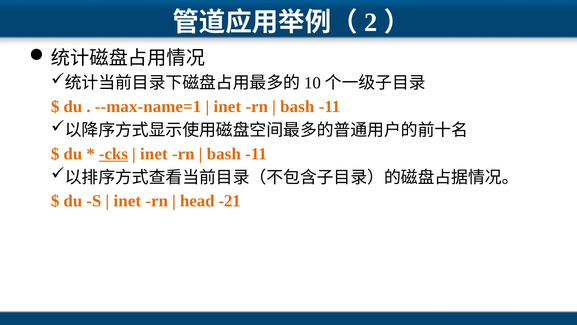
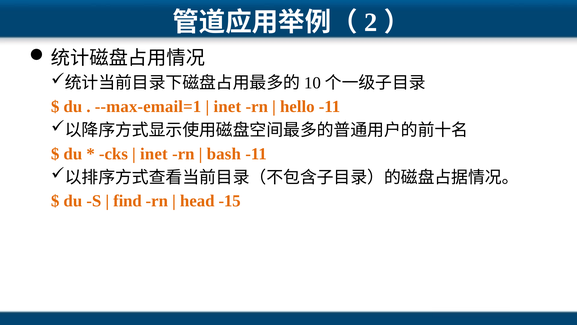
--max-name=1: --max-name=1 -> --max-email=1 (148, 106)
bash: bash -> hello (297, 106)
cks underline: present -> none (113, 154)
inet: inet -> find (127, 201)
-21: -21 -> -15 (230, 201)
